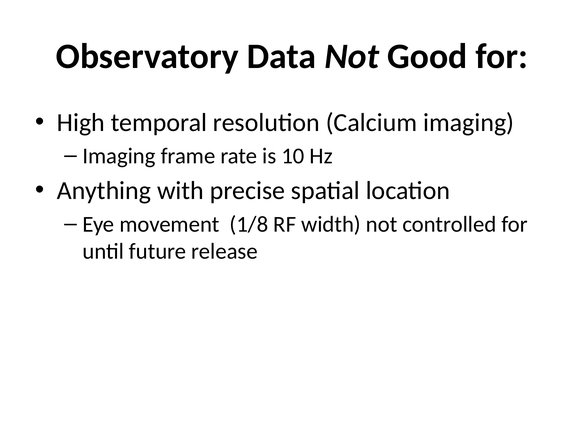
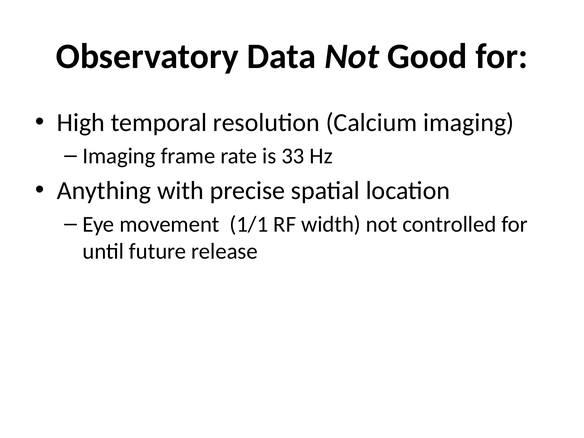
10: 10 -> 33 (293, 156)
1/8: 1/8 -> 1/1 (249, 224)
